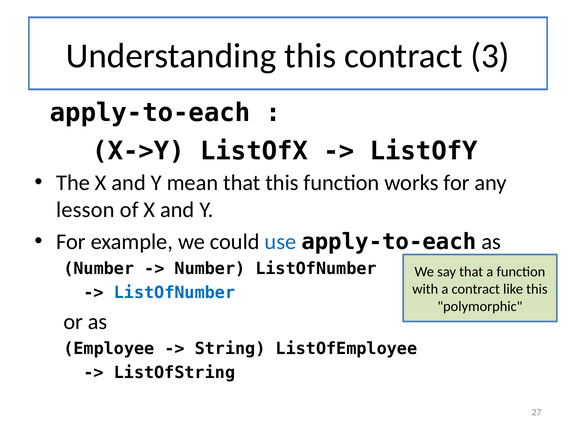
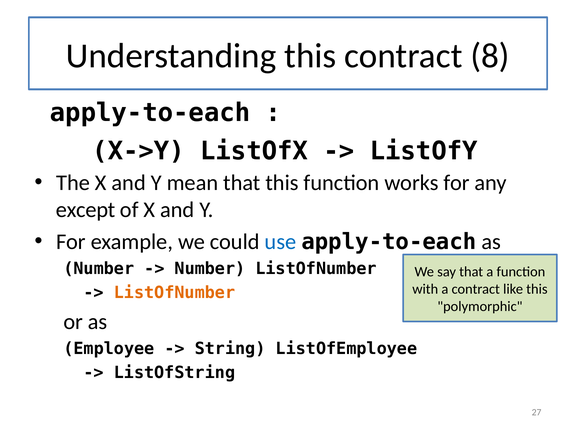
3: 3 -> 8 (490, 56)
lesson: lesson -> except (86, 210)
ListOfNumber colour: blue -> orange (175, 293)
